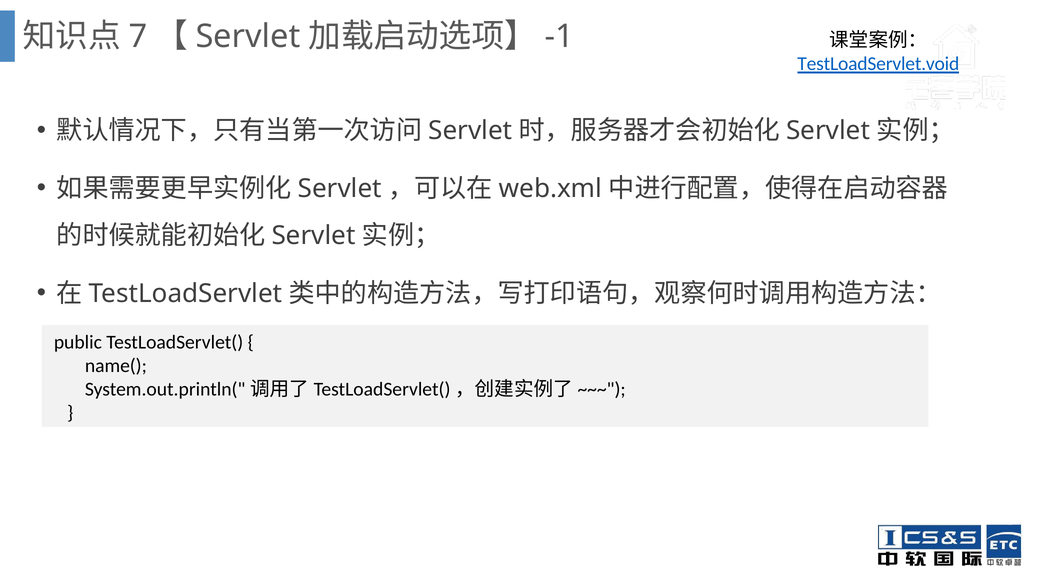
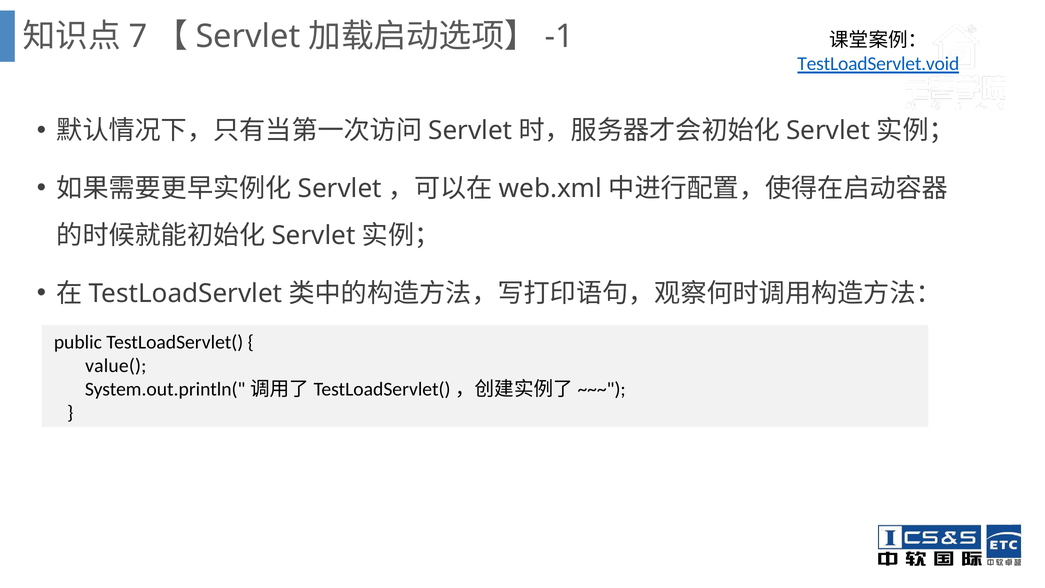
name(: name( -> value( (116, 365)
